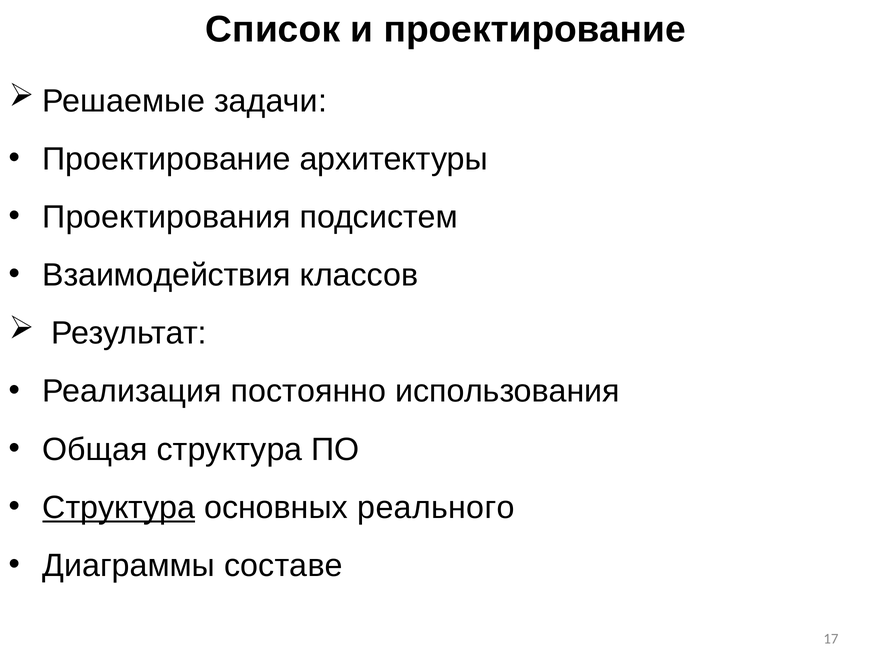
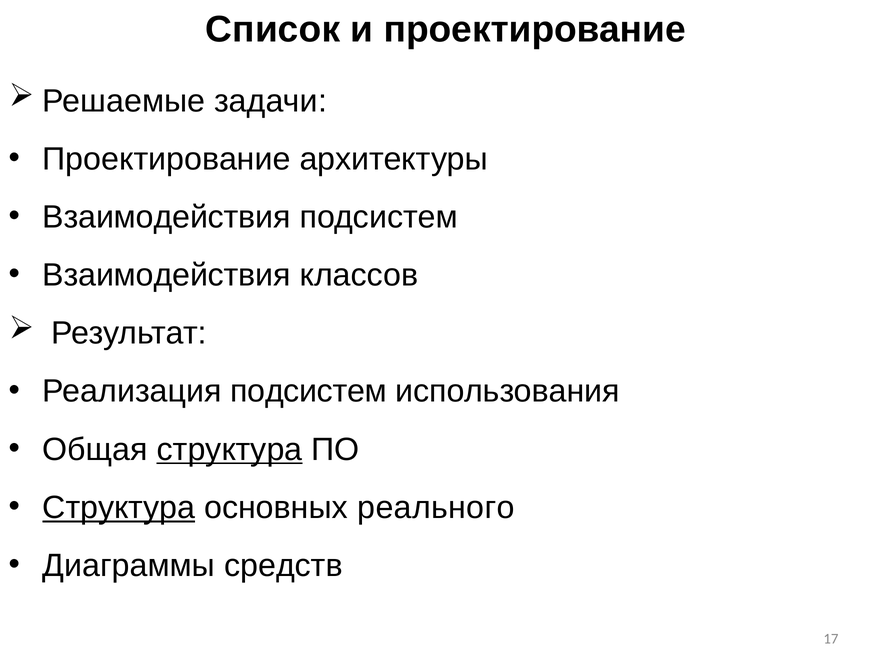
Проектирования: Проектирования -> Взаимодействия (167, 217)
Реализация постоянно: постоянно -> подсистем (309, 391)
структура underline: none -> present (230, 449)
составе: составе -> средств (283, 566)
